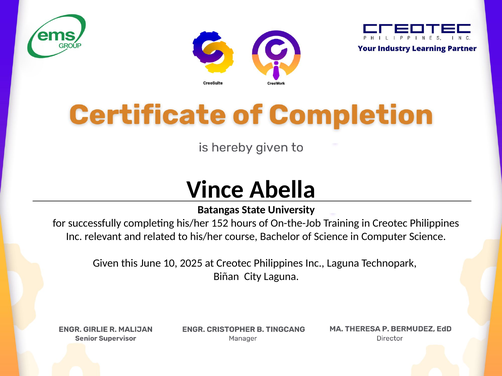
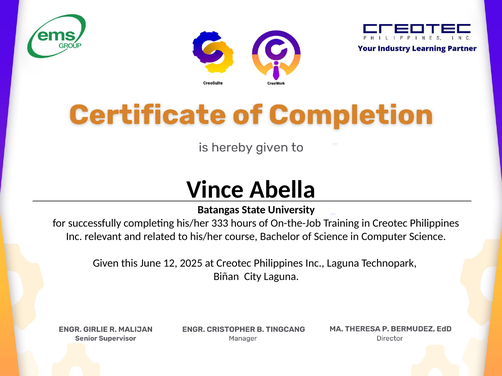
152: 152 -> 333 (220, 223)
10: 10 -> 12 (170, 263)
